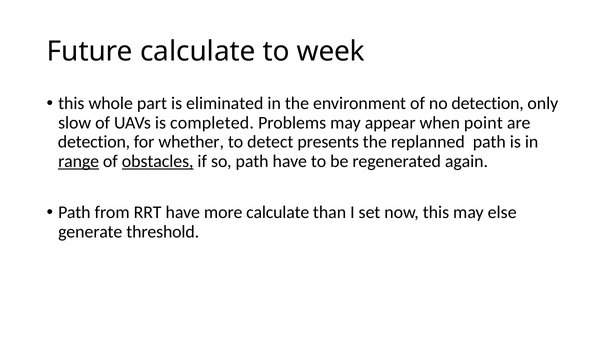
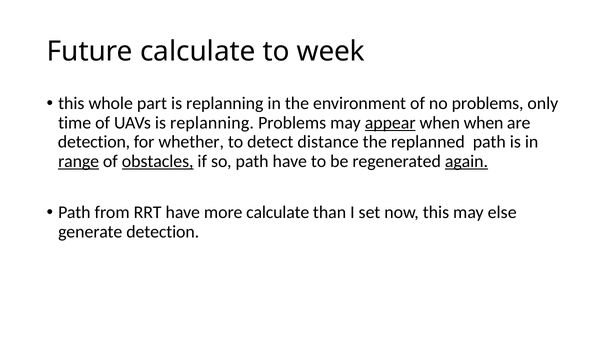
part is eliminated: eliminated -> replanning (225, 103)
no detection: detection -> problems (488, 103)
slow: slow -> time (75, 123)
UAVs is completed: completed -> replanning (212, 123)
appear underline: none -> present (390, 123)
when point: point -> when (484, 123)
presents: presents -> distance (328, 142)
again underline: none -> present (466, 161)
generate threshold: threshold -> detection (163, 232)
